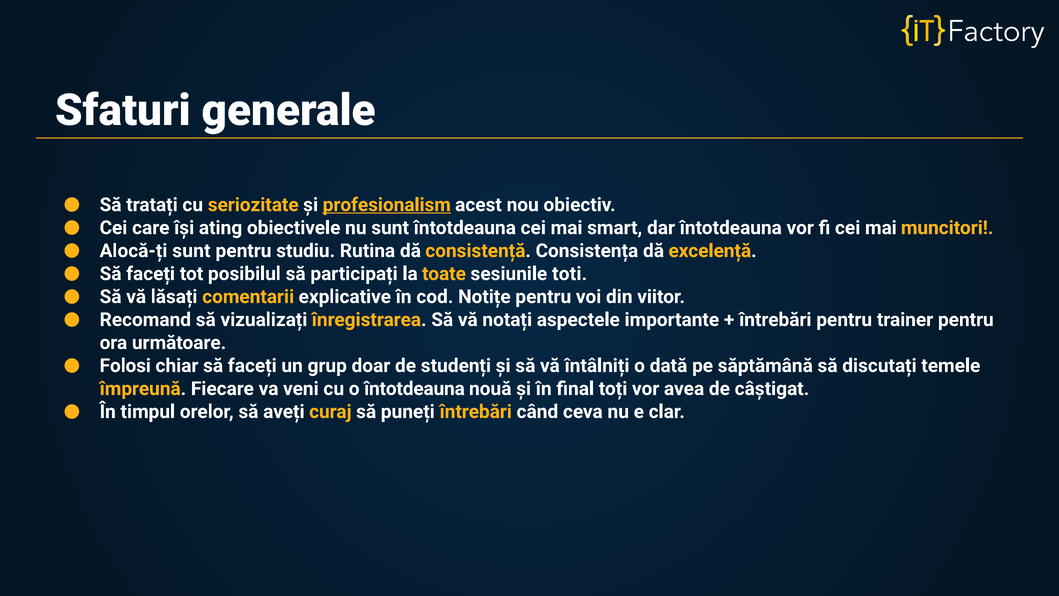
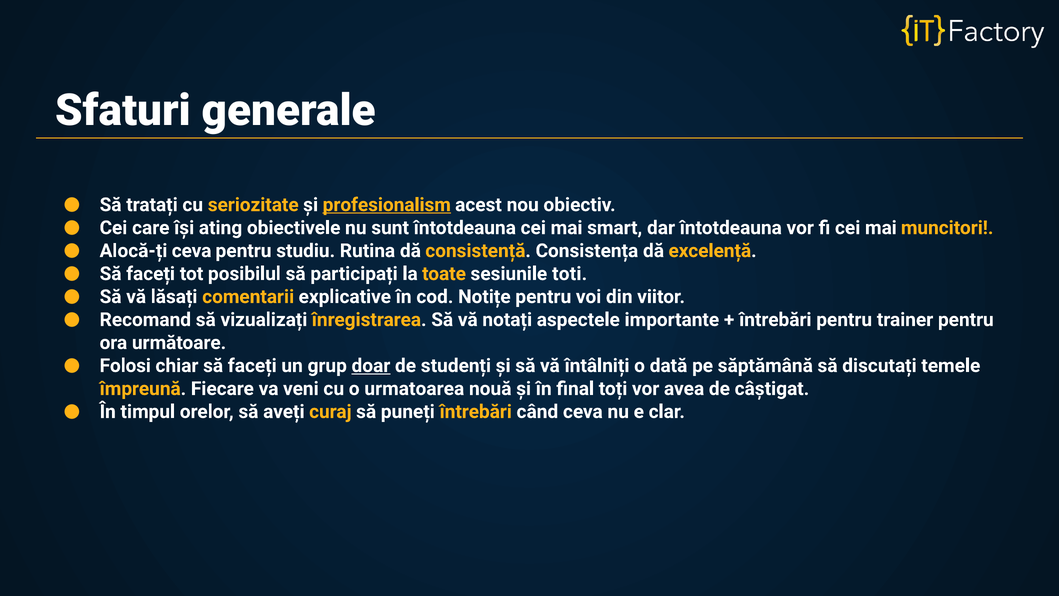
Alocă-ți sunt: sunt -> ceva (192, 251)
doar underline: none -> present (371, 366)
o întotdeauna: întotdeauna -> urmatoarea (414, 389)
